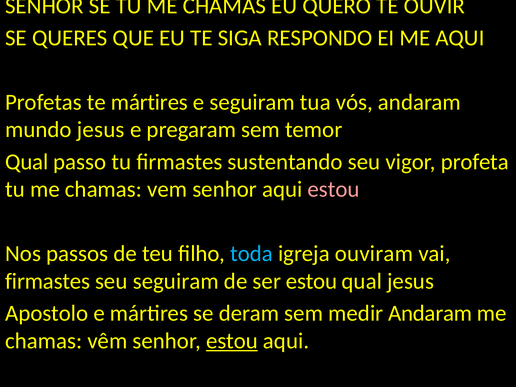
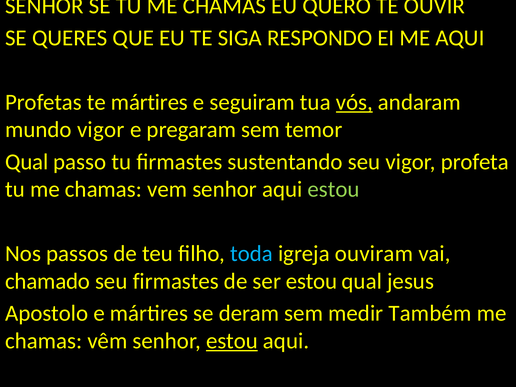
vós underline: none -> present (354, 102)
mundo jesus: jesus -> vigor (101, 130)
estou colour: pink -> light green (334, 189)
firmastes: firmastes -> chamado (48, 281)
seu seguiram: seguiram -> firmastes (176, 281)
medir Andaram: Andaram -> Também (430, 313)
